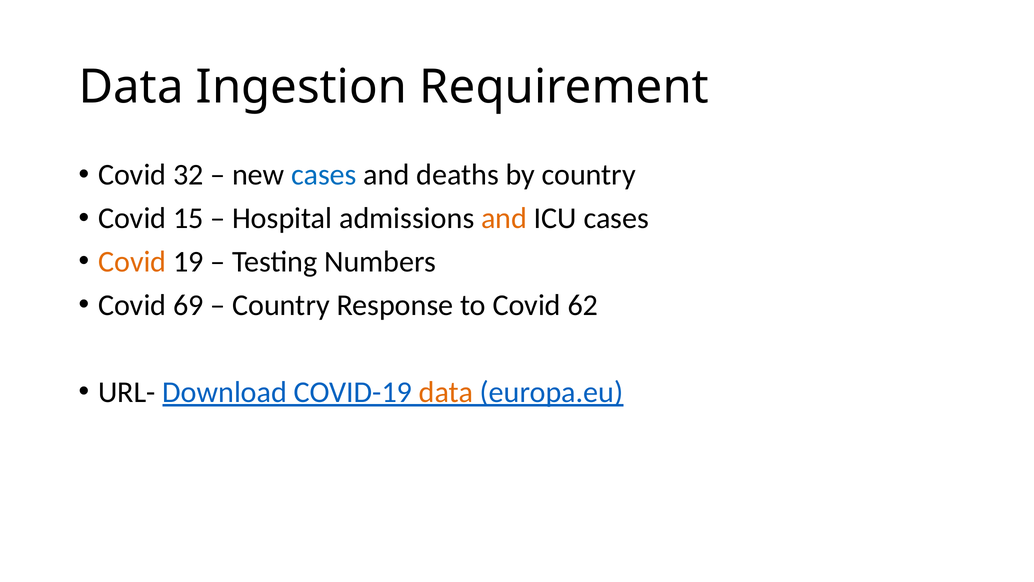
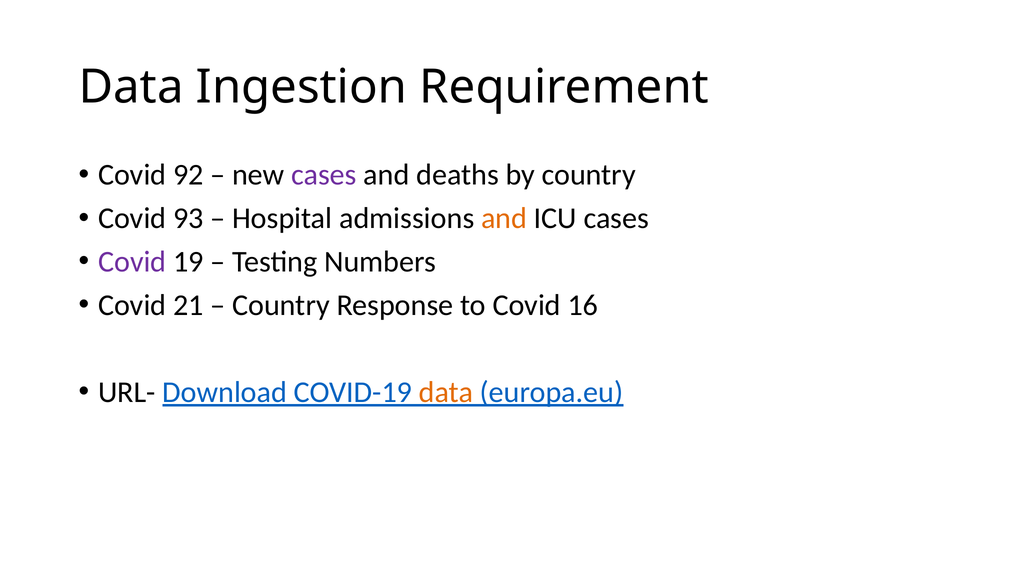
32: 32 -> 92 (188, 175)
cases colour: blue -> purple (324, 175)
15: 15 -> 93 (188, 218)
Covid colour: orange -> purple (132, 262)
69: 69 -> 21 (188, 305)
62: 62 -> 16 (583, 305)
